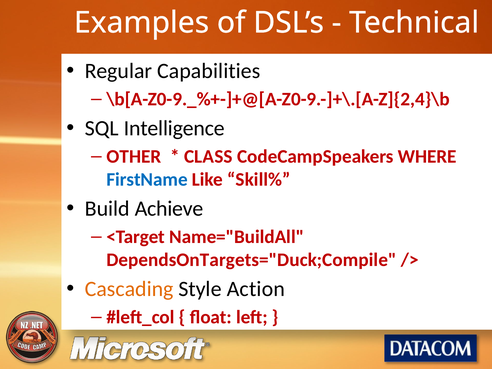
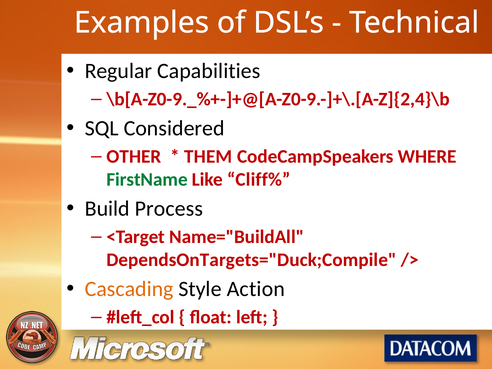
Intelligence: Intelligence -> Considered (174, 128)
CLASS: CLASS -> THEM (208, 157)
FirstName colour: blue -> green (147, 179)
Skill%: Skill% -> Cliff% (259, 179)
Achieve: Achieve -> Process (169, 209)
